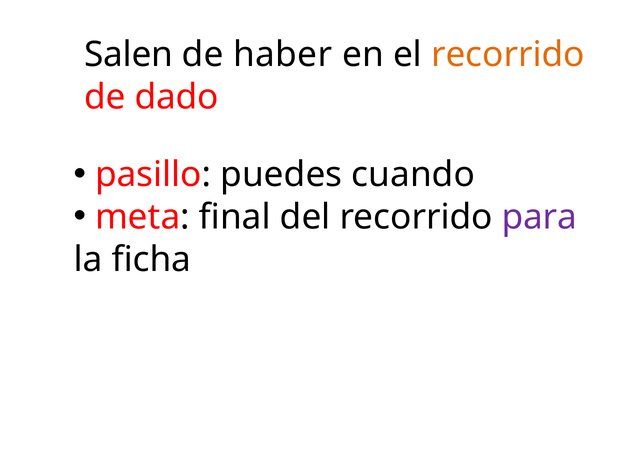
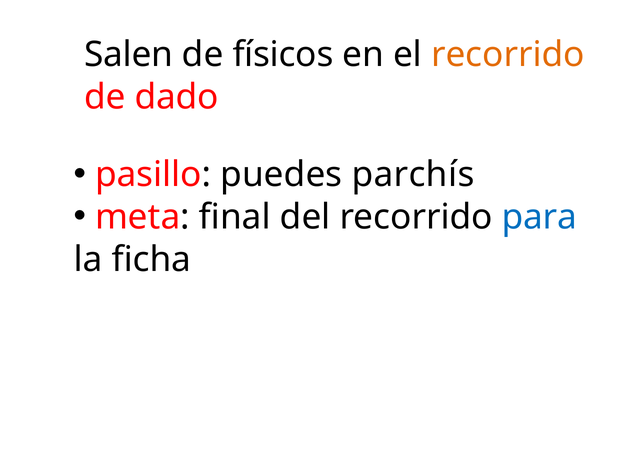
haber: haber -> físicos (283, 55)
cuando: cuando -> parchís (413, 175)
para colour: purple -> blue (539, 217)
